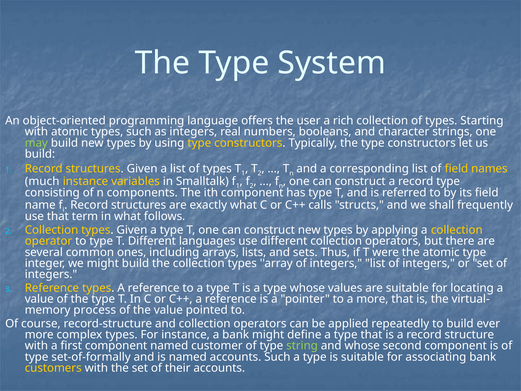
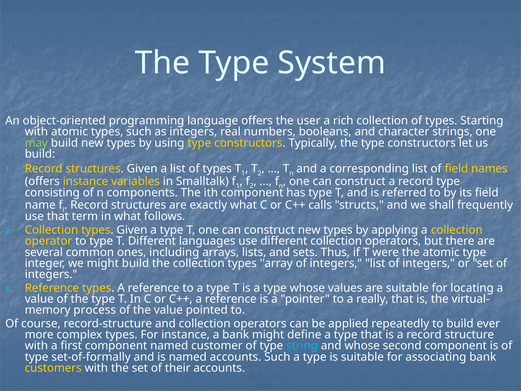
much: much -> offers (42, 181)
a more: more -> really (372, 299)
string colour: light green -> light blue (302, 346)
